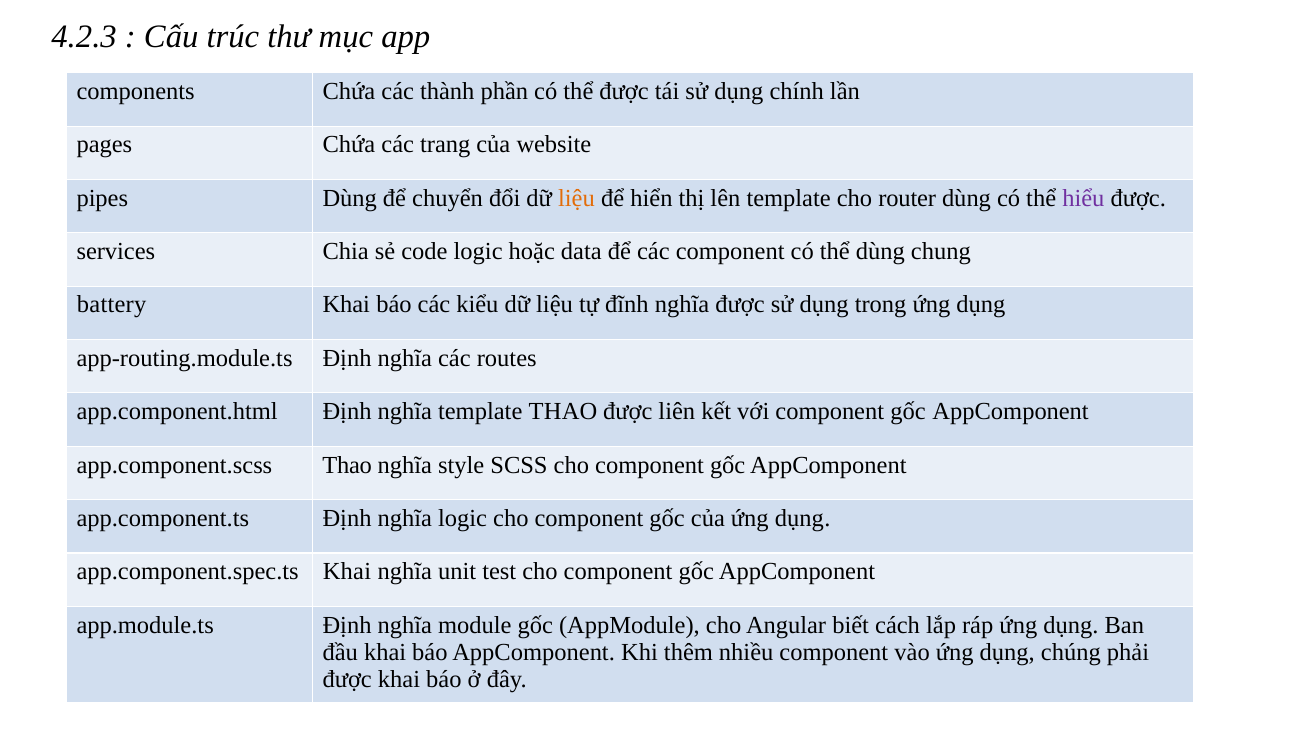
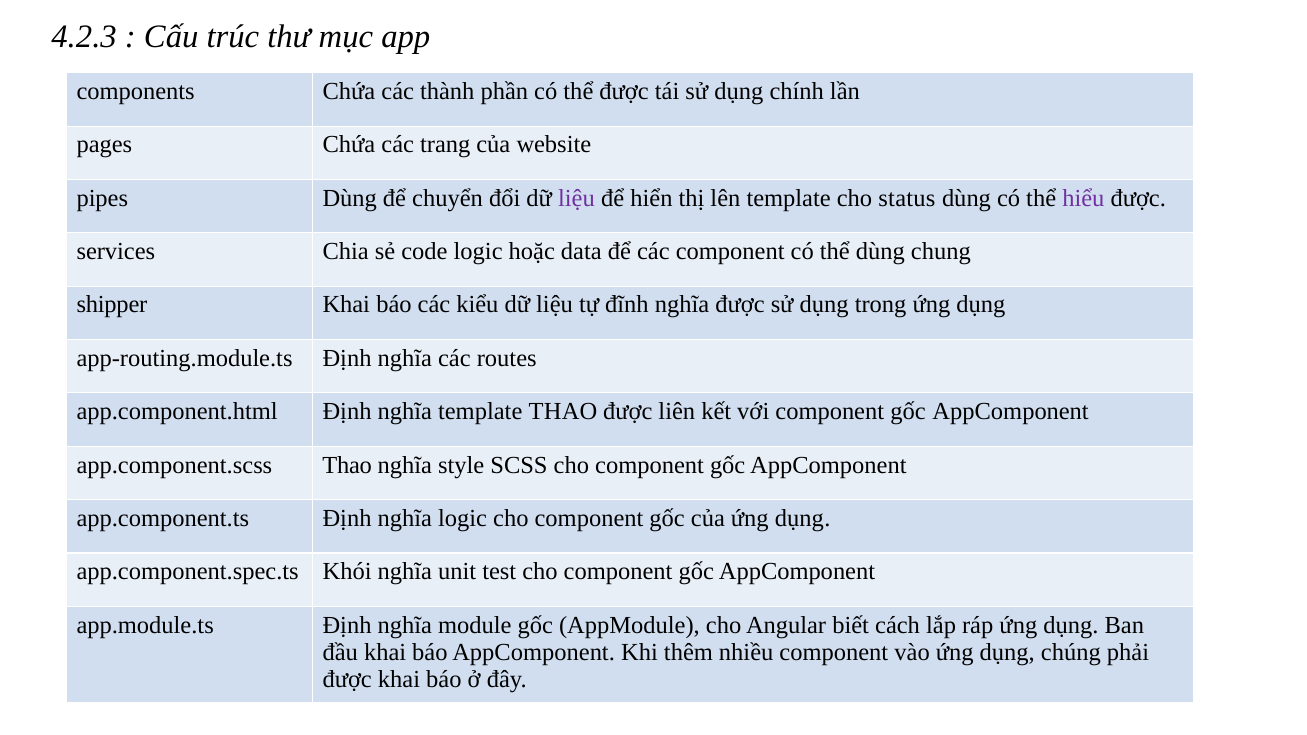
liệu colour: orange -> purple (576, 198)
router: router -> status (907, 198)
battery: battery -> shipper (112, 305)
app.component.spec.ts Khai: Khai -> Khói (347, 572)
